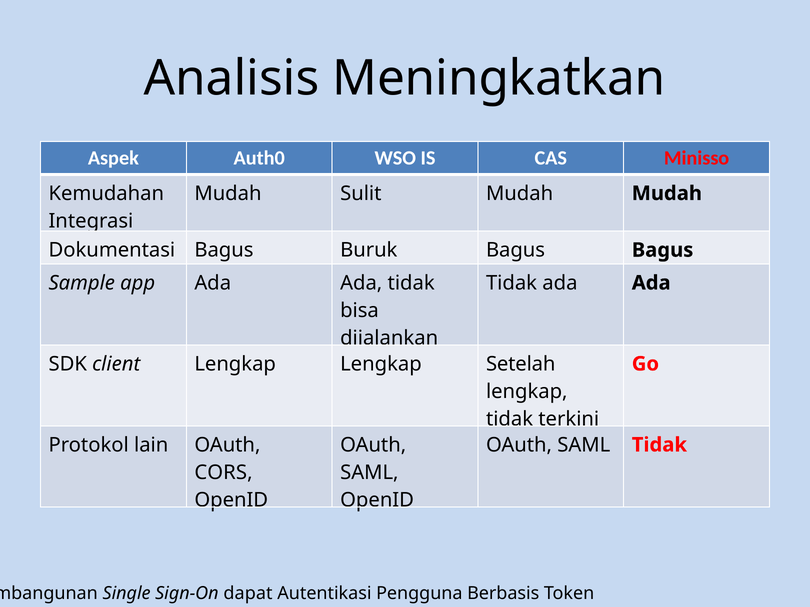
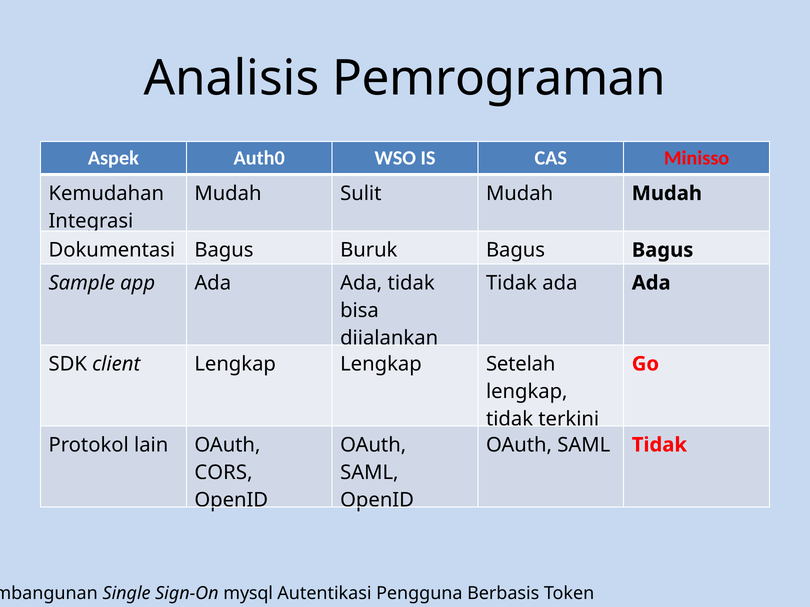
Meningkatkan: Meningkatkan -> Pemrograman (499, 78)
dapat: dapat -> mysql (248, 594)
